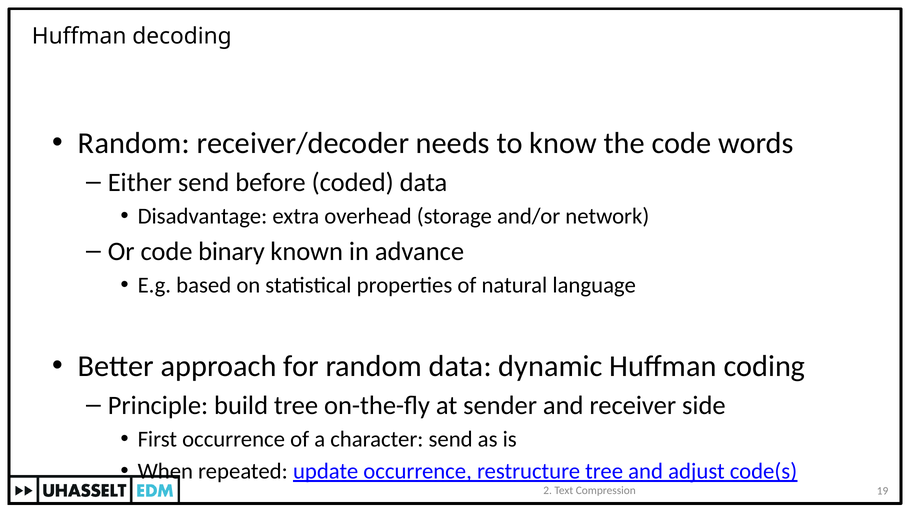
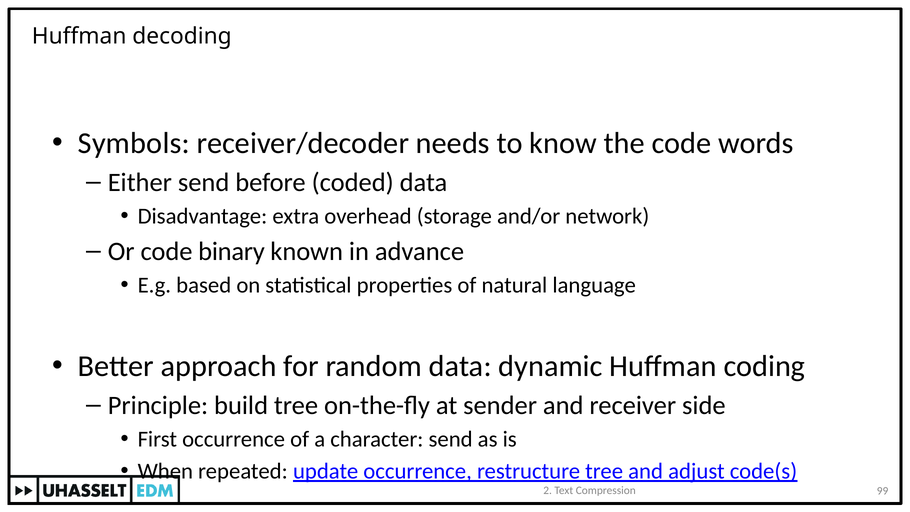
Random: Random -> Symbols (134, 143)
19: 19 -> 99 (883, 491)
